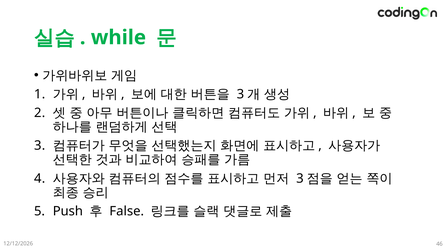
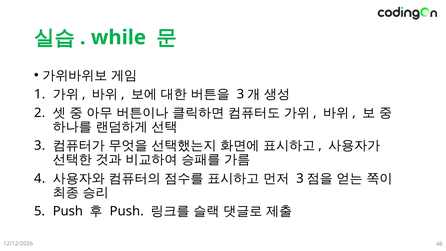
False: False -> Push (127, 211)
